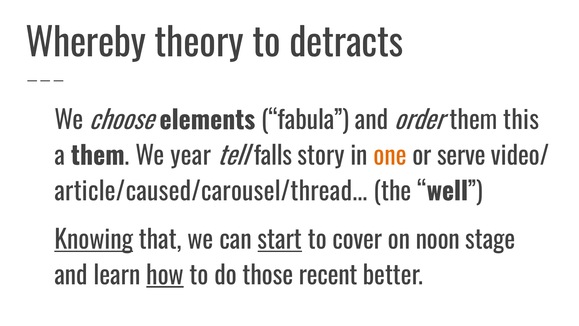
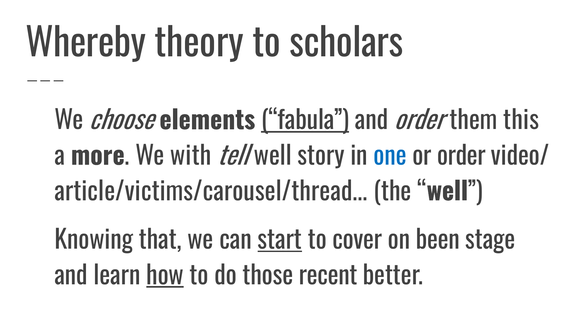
detracts: detracts -> scholars (346, 44)
fabula underline: none -> present (305, 121)
a them: them -> more (98, 156)
year: year -> with (191, 156)
tell falls: falls -> well (273, 156)
one colour: orange -> blue (390, 156)
or serve: serve -> order (461, 156)
article/caused/carousel/thread: article/caused/carousel/thread -> article/victims/carousel/thread (211, 192)
Knowing underline: present -> none (94, 240)
noon: noon -> been (438, 240)
